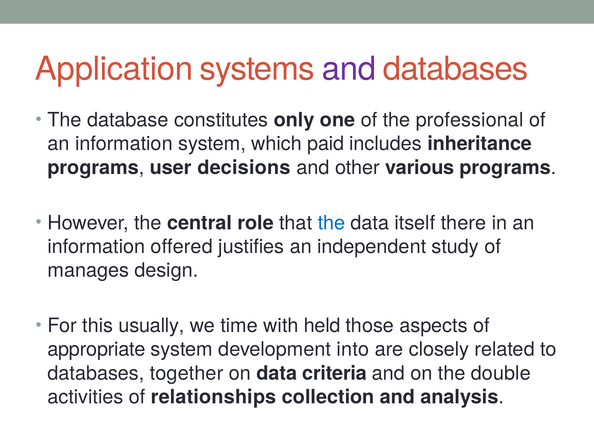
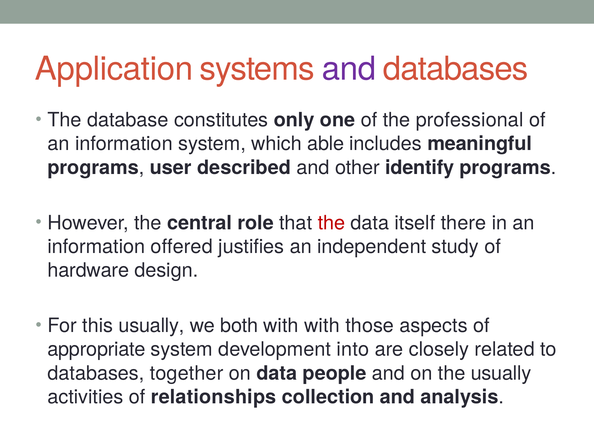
paid: paid -> able (326, 144)
inheritance: inheritance -> meaningful (480, 144)
decisions: decisions -> described (244, 168)
various: various -> identify (420, 168)
the colour: blue -> red (331, 223)
manages: manages -> hardware (88, 271)
time: time -> both (239, 326)
with held: held -> with (322, 326)
criteria: criteria -> people (335, 374)
the double: double -> usually (501, 374)
